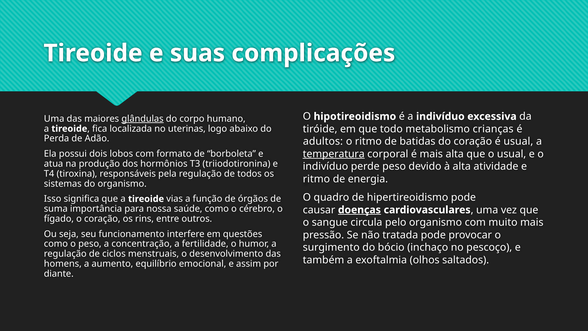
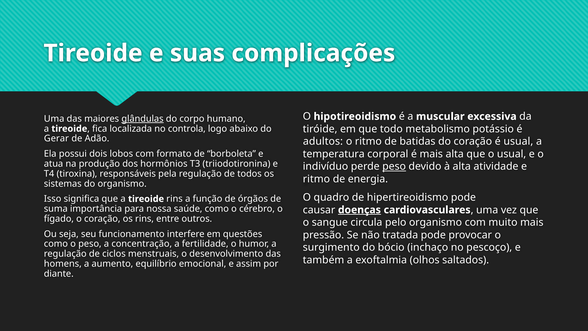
a indivíduo: indivíduo -> muscular (440, 116)
crianças: crianças -> potássio (493, 129)
uterinas: uterinas -> controla (187, 129)
Perda: Perda -> Gerar (56, 139)
temperatura underline: present -> none (334, 154)
peso underline: none -> present (394, 166)
tireoide vias: vias -> rins (175, 199)
